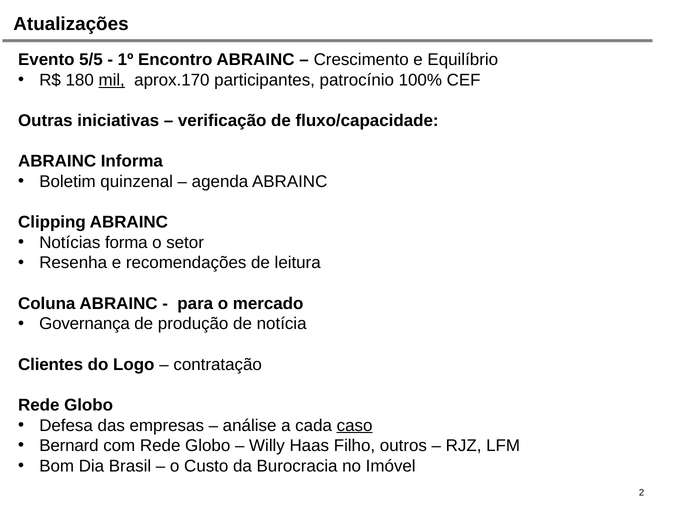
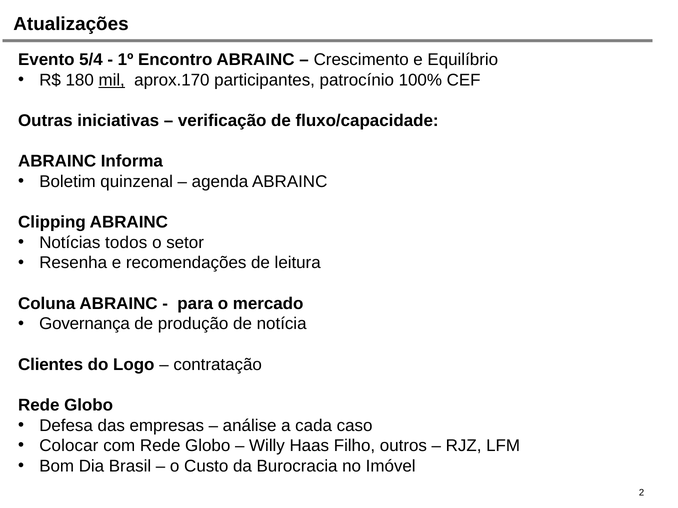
5/5: 5/5 -> 5/4 (91, 60)
forma: forma -> todos (126, 243)
caso underline: present -> none (355, 426)
Bernard: Bernard -> Colocar (69, 446)
